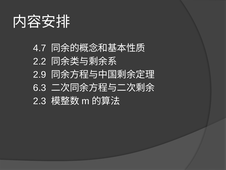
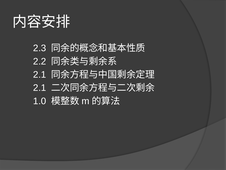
4.7: 4.7 -> 2.3 (40, 48)
2.9: 2.9 -> 2.1 (40, 74)
6.3: 6.3 -> 2.1 (40, 88)
2.3: 2.3 -> 1.0 (40, 101)
